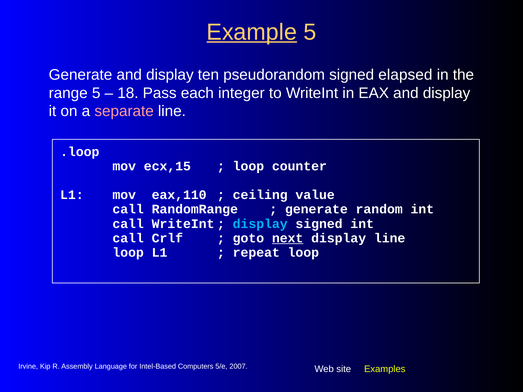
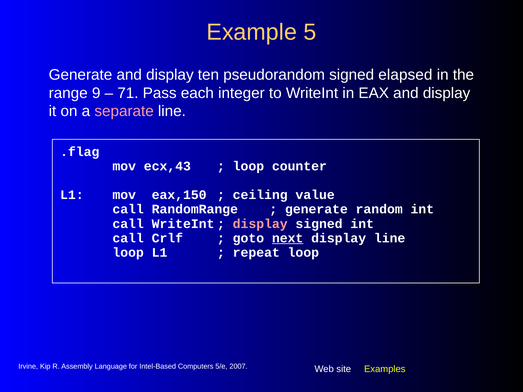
Example underline: present -> none (252, 32)
range 5: 5 -> 9 (96, 93)
18: 18 -> 71 (128, 93)
.loop: .loop -> .flag (80, 152)
ecx,15: ecx,15 -> ecx,43 (167, 166)
eax,110: eax,110 -> eax,150 (179, 195)
display colour: light blue -> pink (260, 224)
